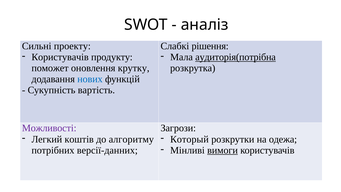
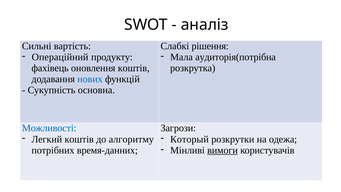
проекту: проекту -> вартість (72, 46)
Користувачів: Користувачів -> Операційний (60, 57)
аудиторія(потрібна underline: present -> none (236, 57)
поможет: поможет -> фахівець (50, 68)
оновлення крутку: крутку -> коштів (134, 68)
вартість: вартість -> основна (96, 90)
Можливості colour: purple -> blue (49, 128)
версії-данних: версії-данних -> время-данних (107, 150)
